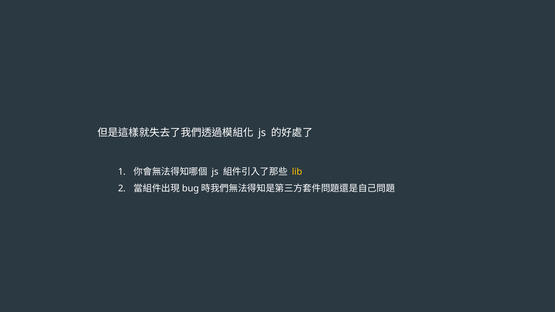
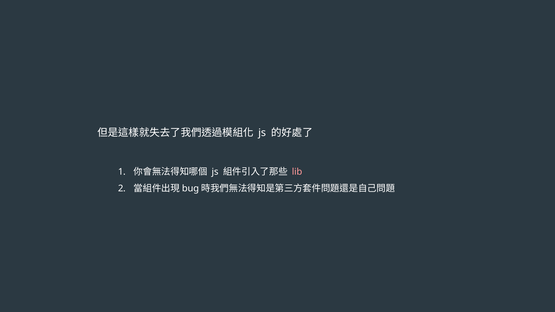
lib colour: yellow -> pink (297, 172)
